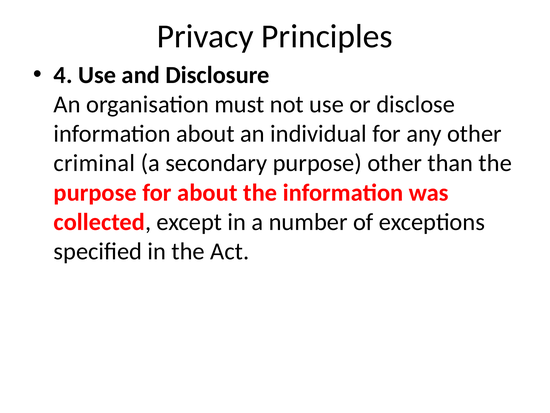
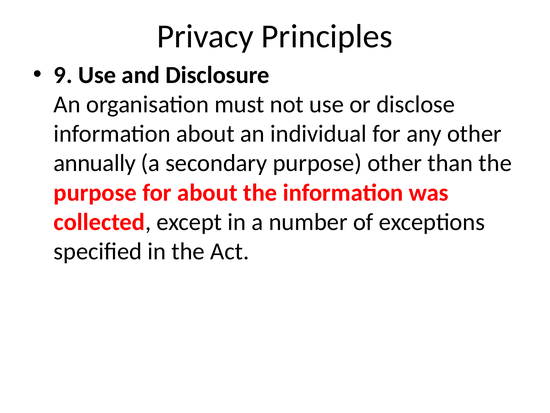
4: 4 -> 9 (63, 75)
criminal: criminal -> annually (95, 163)
